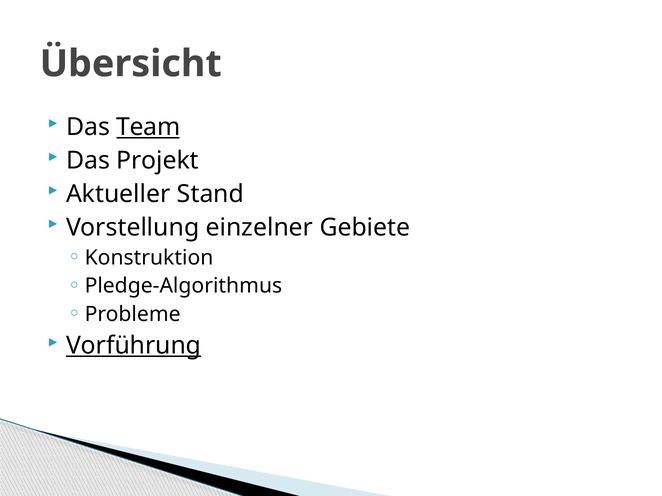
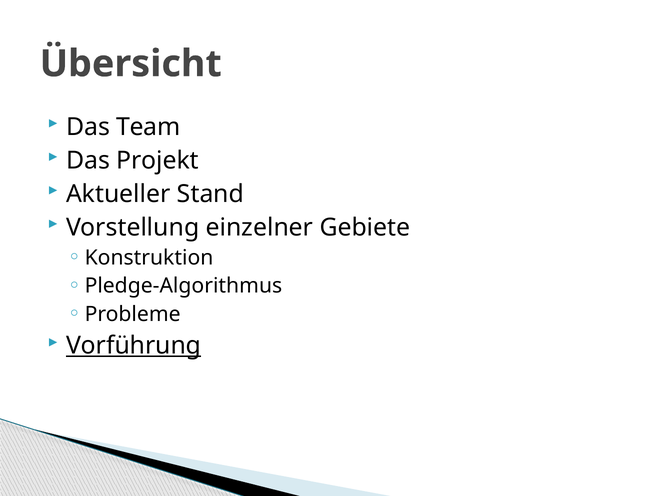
Team underline: present -> none (148, 127)
